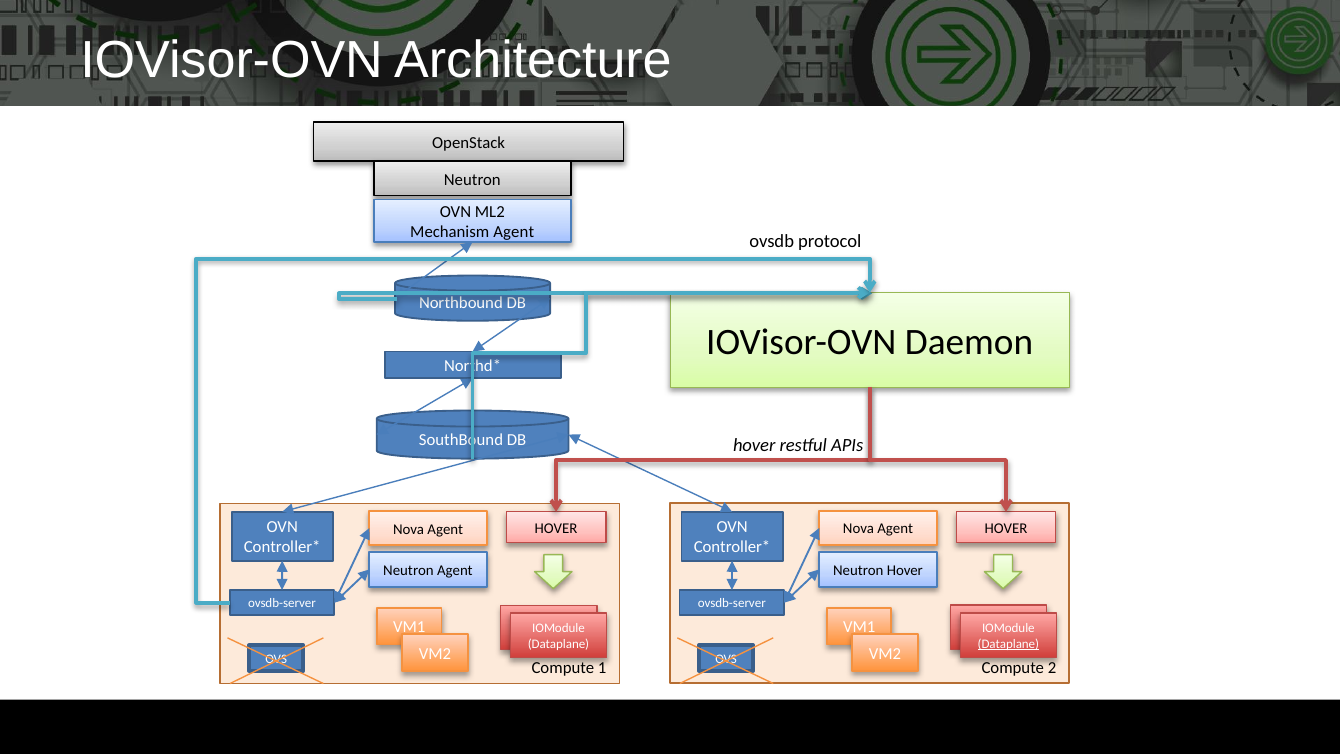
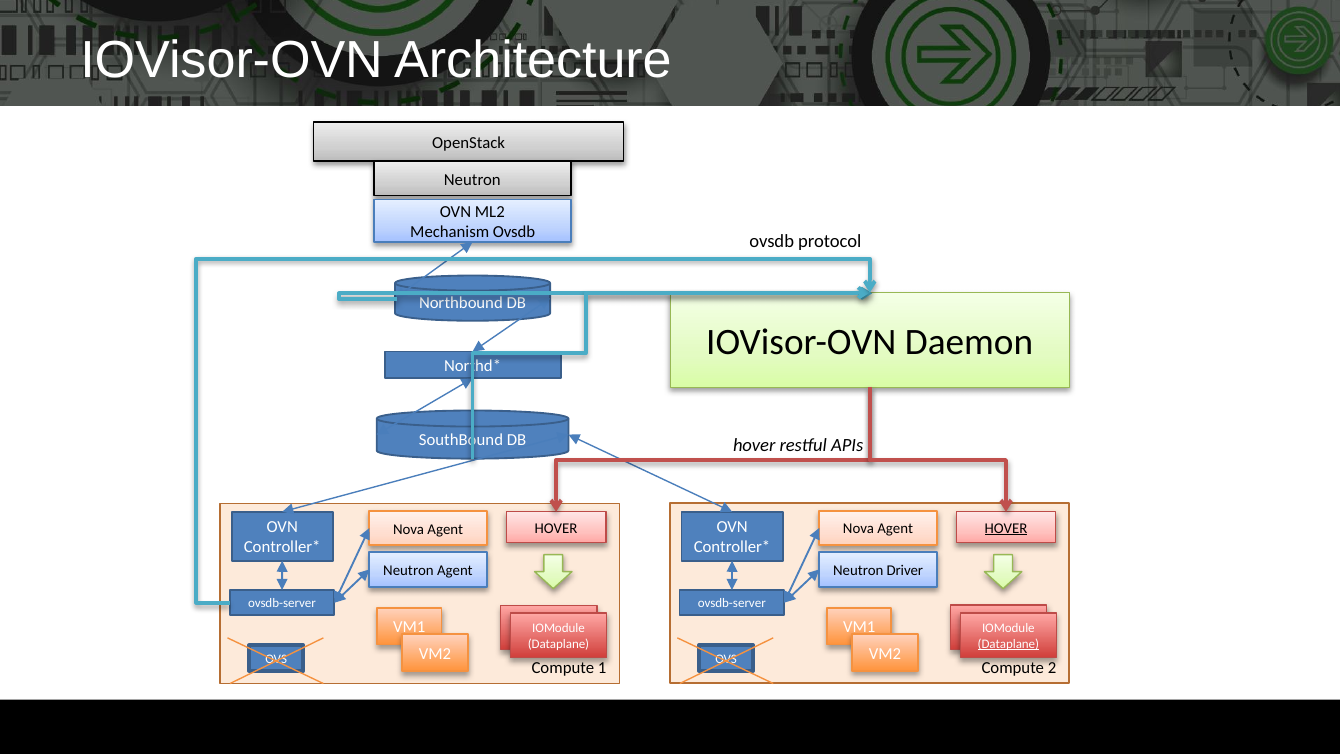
Mechanism Agent: Agent -> Ovsdb (514, 232)
HOVER underline: none -> present (1006, 528)
Hover: Hover -> Driver (905, 570)
